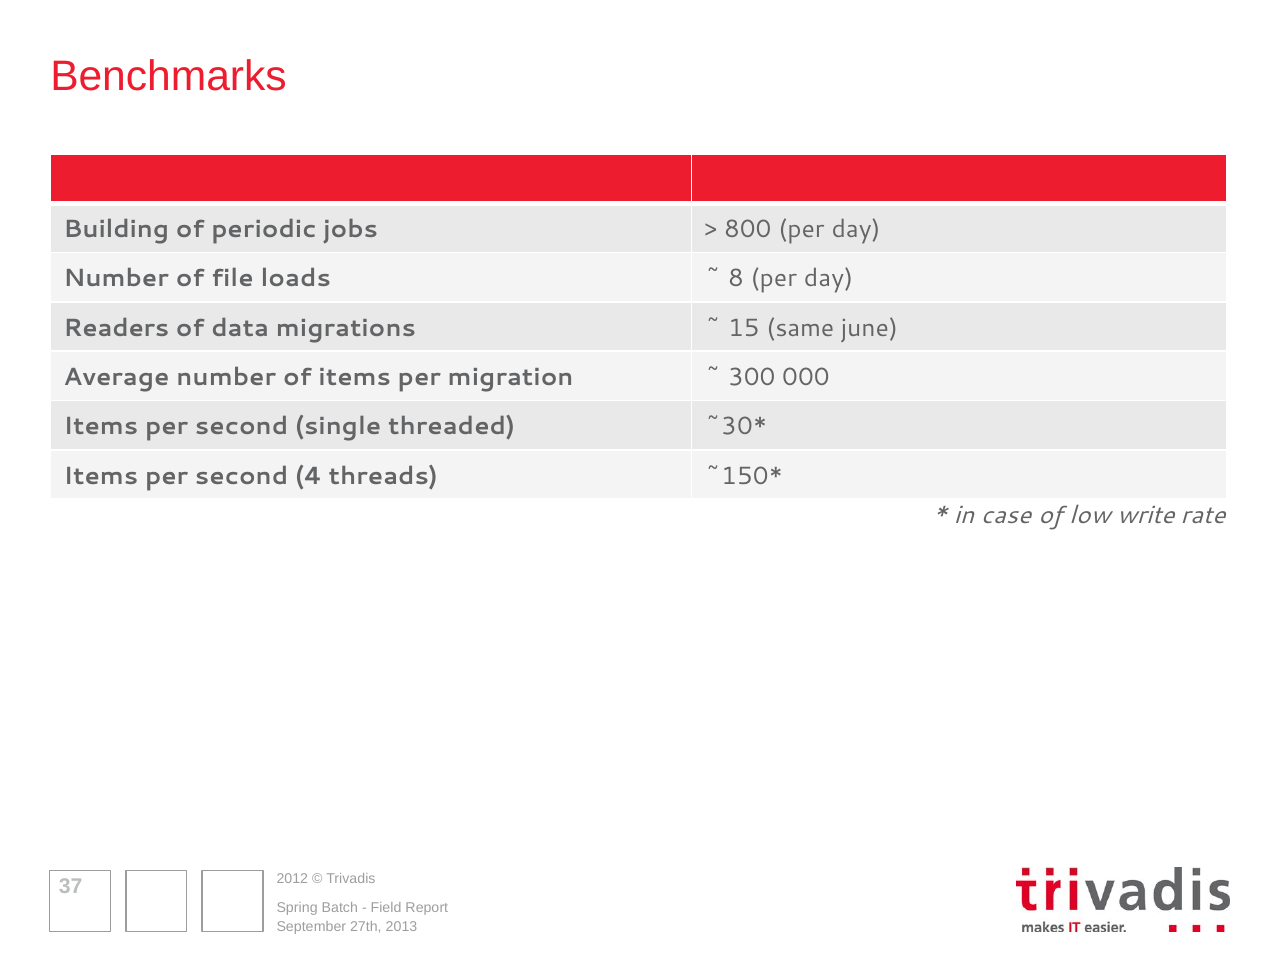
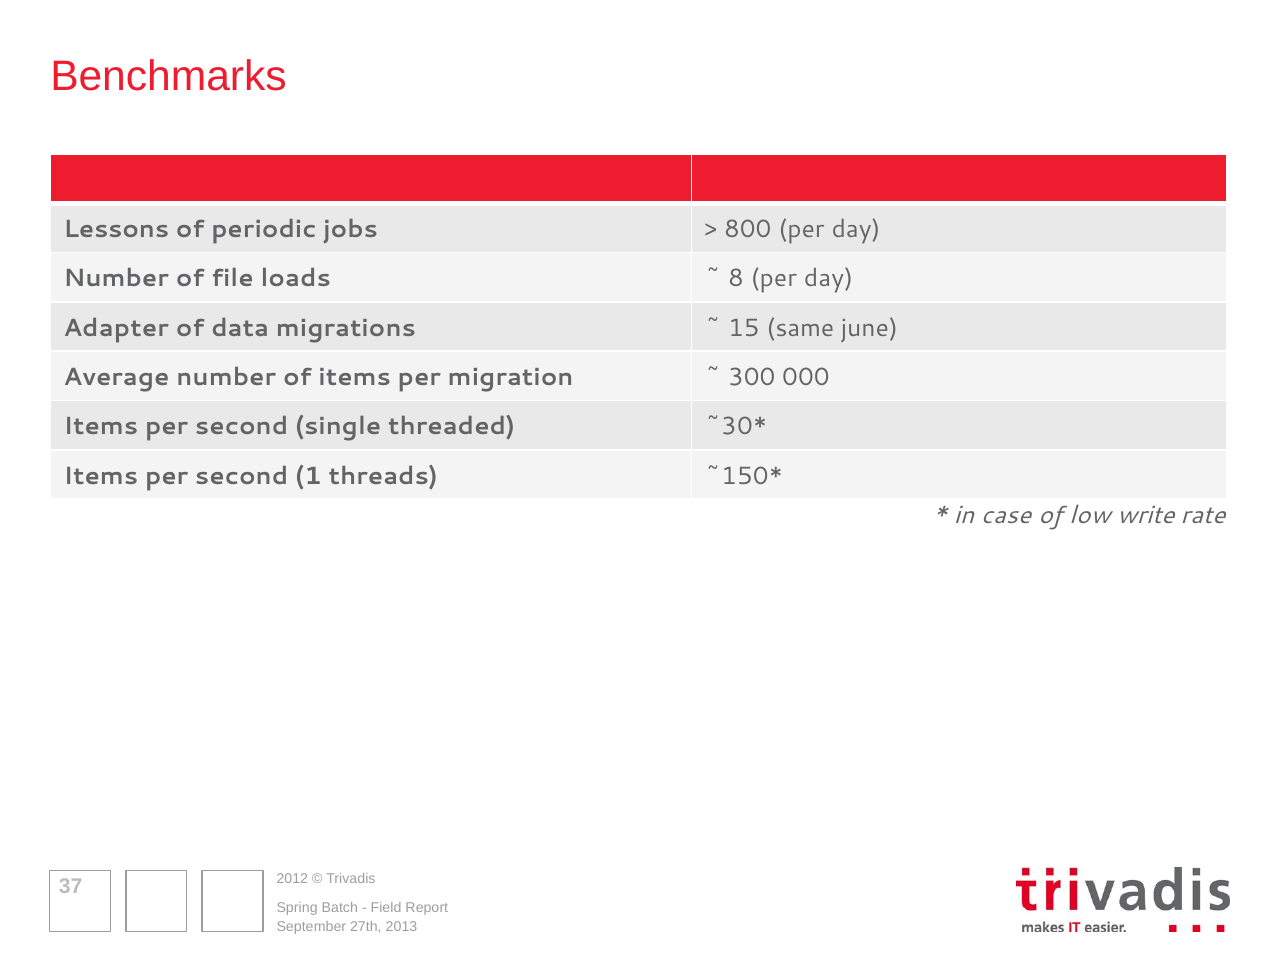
Building: Building -> Lessons (116, 229)
Readers: Readers -> Adapter (116, 328)
4: 4 -> 1 (308, 476)
